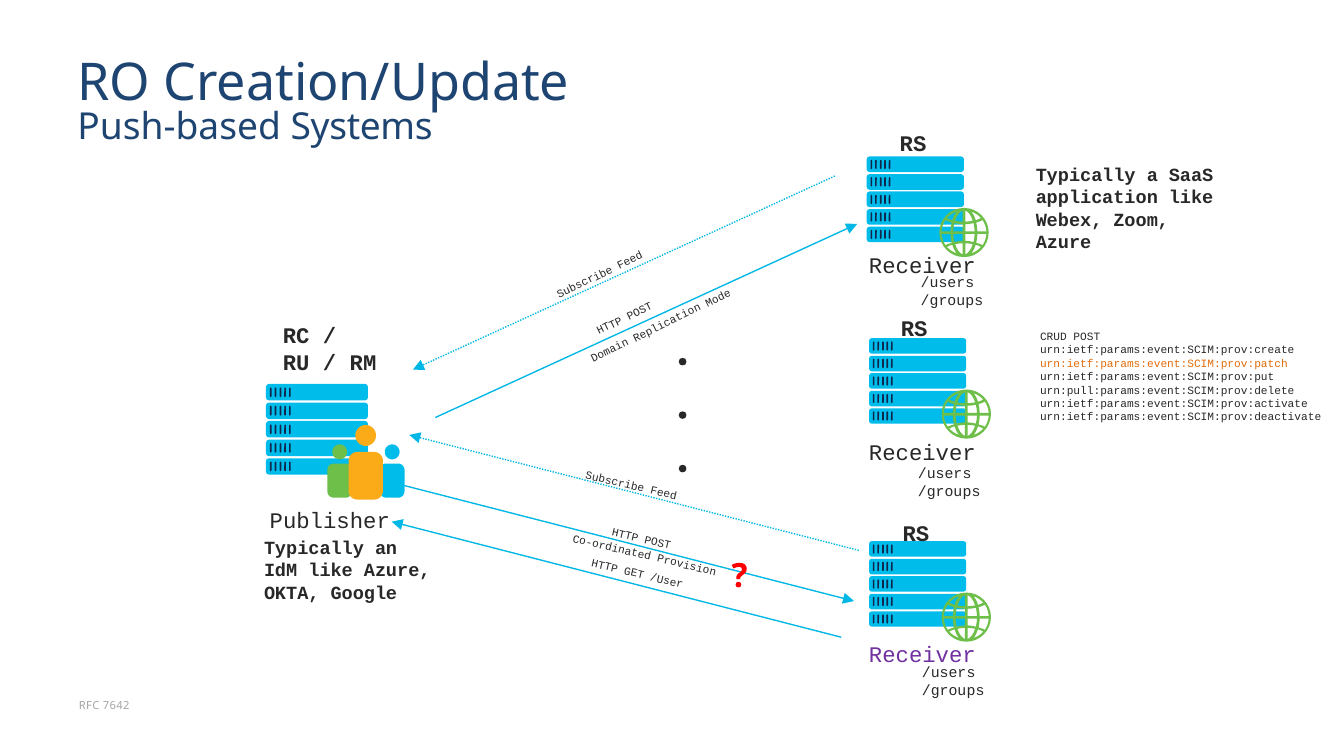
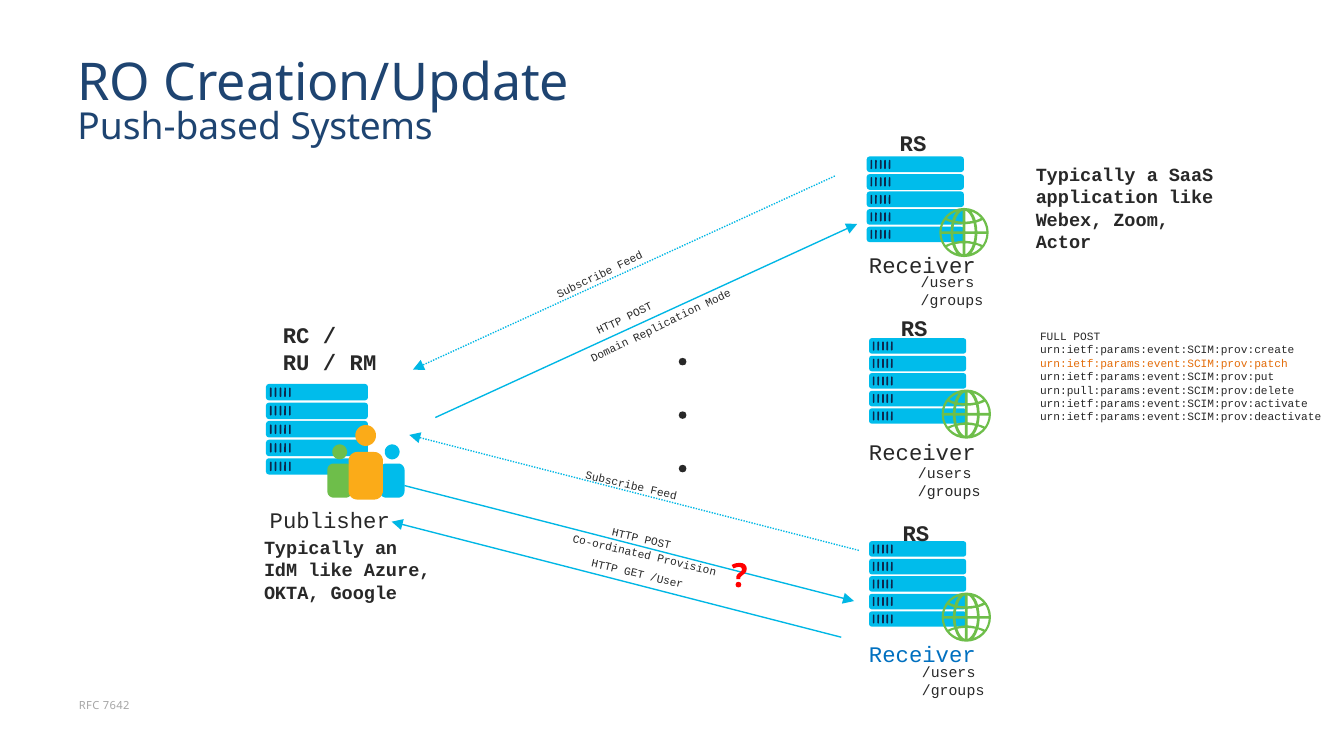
Azure: Azure -> Actor (1064, 242)
CRUD: CRUD -> FULL (1053, 337)
Receiver colour: purple -> blue (922, 656)
